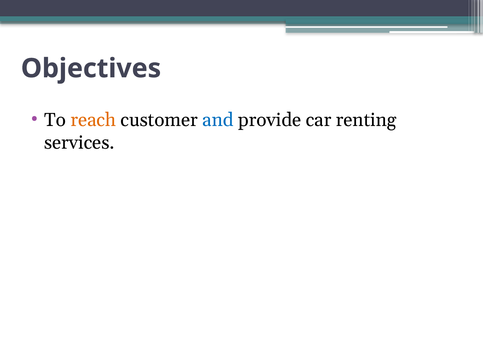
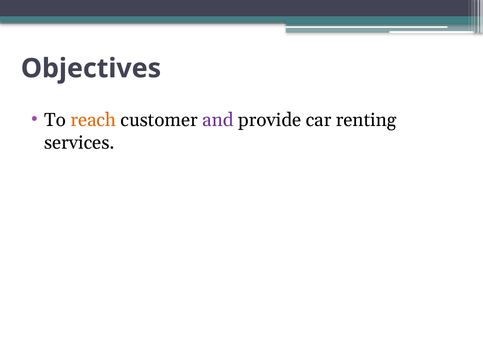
and colour: blue -> purple (218, 120)
